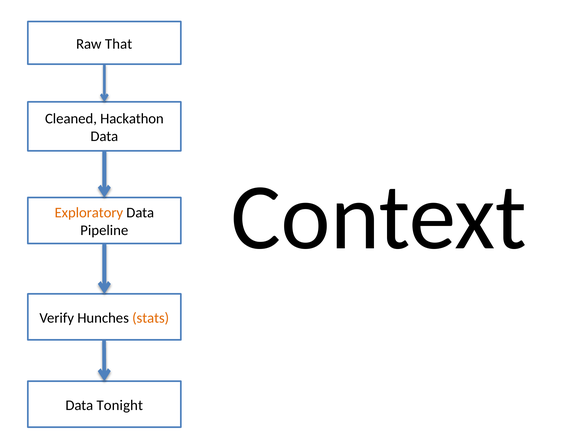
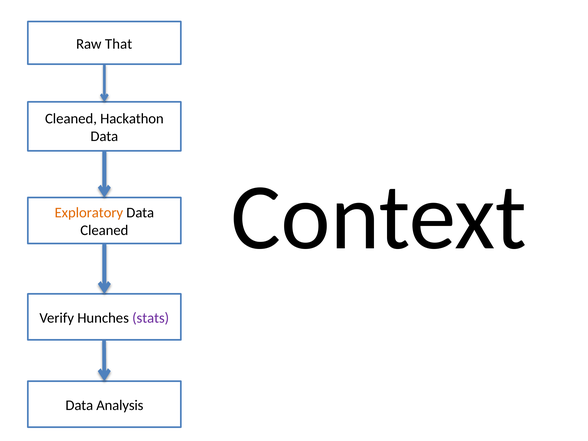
Pipeline: Pipeline -> Cleaned (104, 230)
stats colour: orange -> purple (151, 318)
Tonight: Tonight -> Analysis (120, 405)
